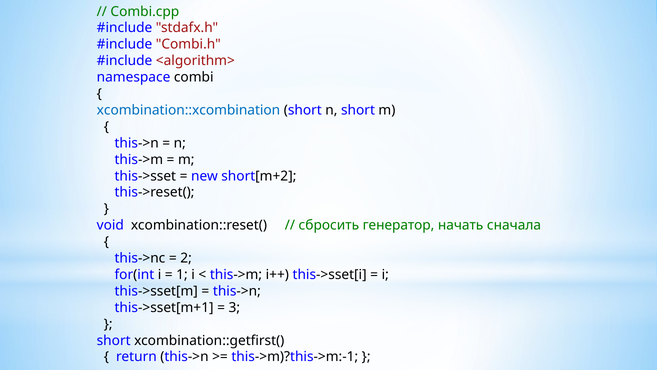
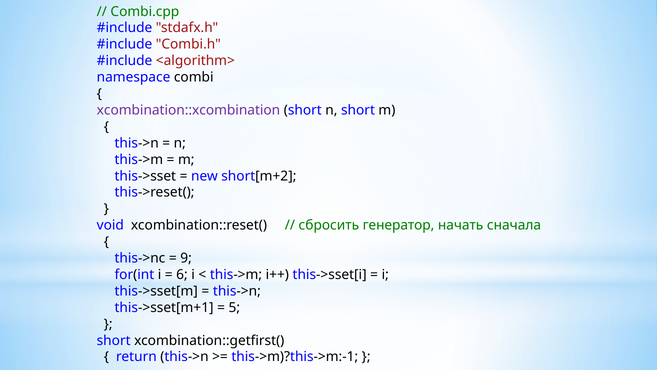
xcombination::xcombination colour: blue -> purple (188, 110)
2: 2 -> 9 (186, 258)
1: 1 -> 6 (182, 274)
3: 3 -> 5 (234, 307)
